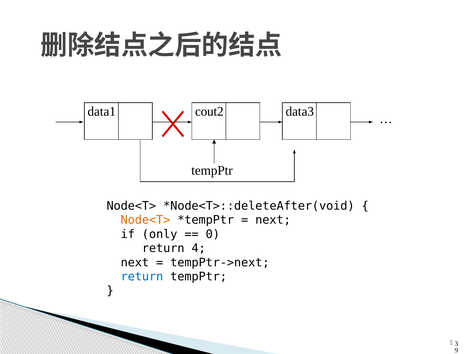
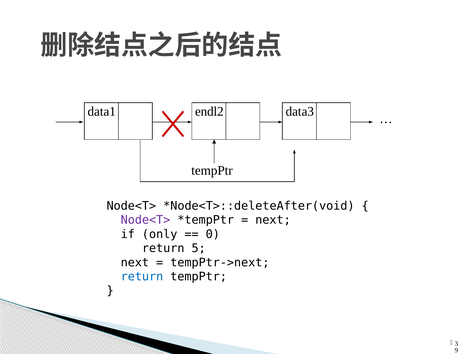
cout2: cout2 -> endl2 (209, 111)
Node<T> colour: orange -> purple (145, 220)
4: 4 -> 5 (199, 248)
